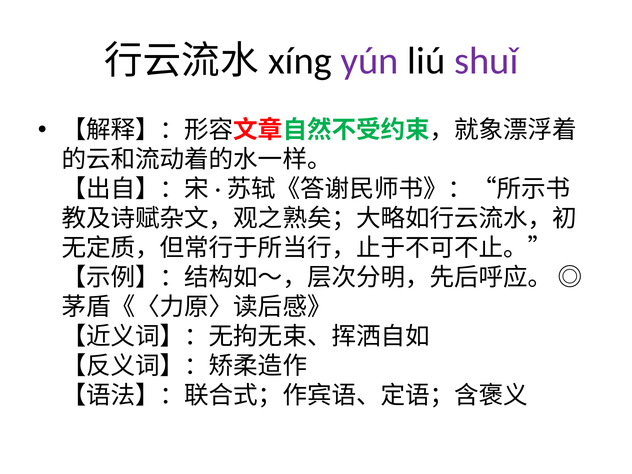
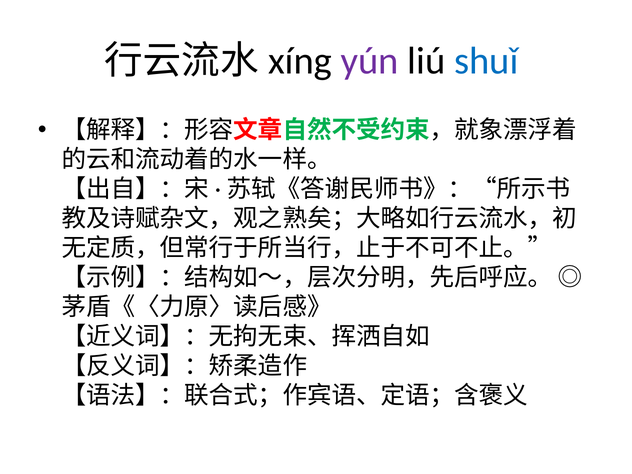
shuǐ colour: purple -> blue (486, 61)
